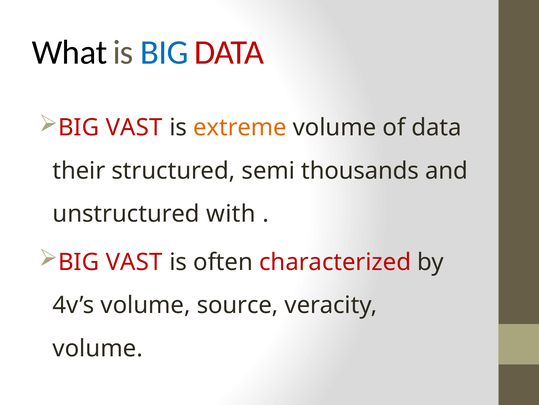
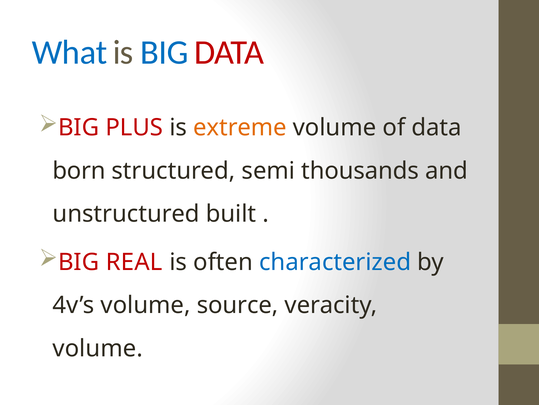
What colour: black -> blue (70, 52)
VAST: VAST -> PLUS (134, 127)
their: their -> born (79, 171)
with: with -> built (231, 214)
VAST: VAST -> REAL (134, 262)
characterized colour: red -> blue (335, 262)
